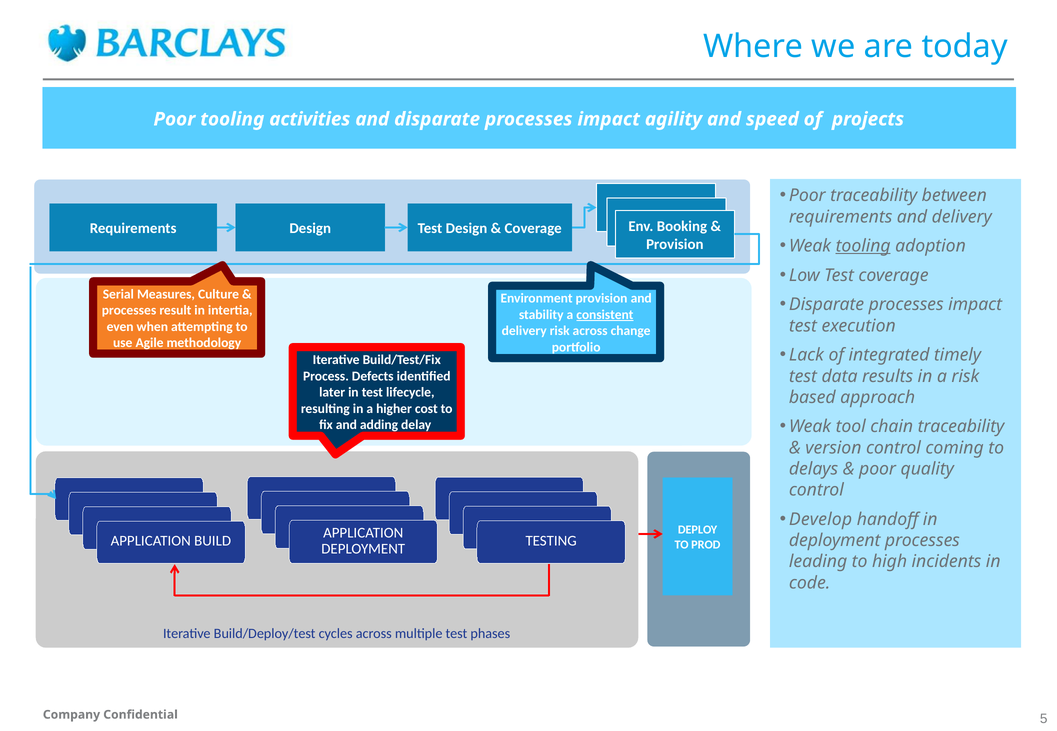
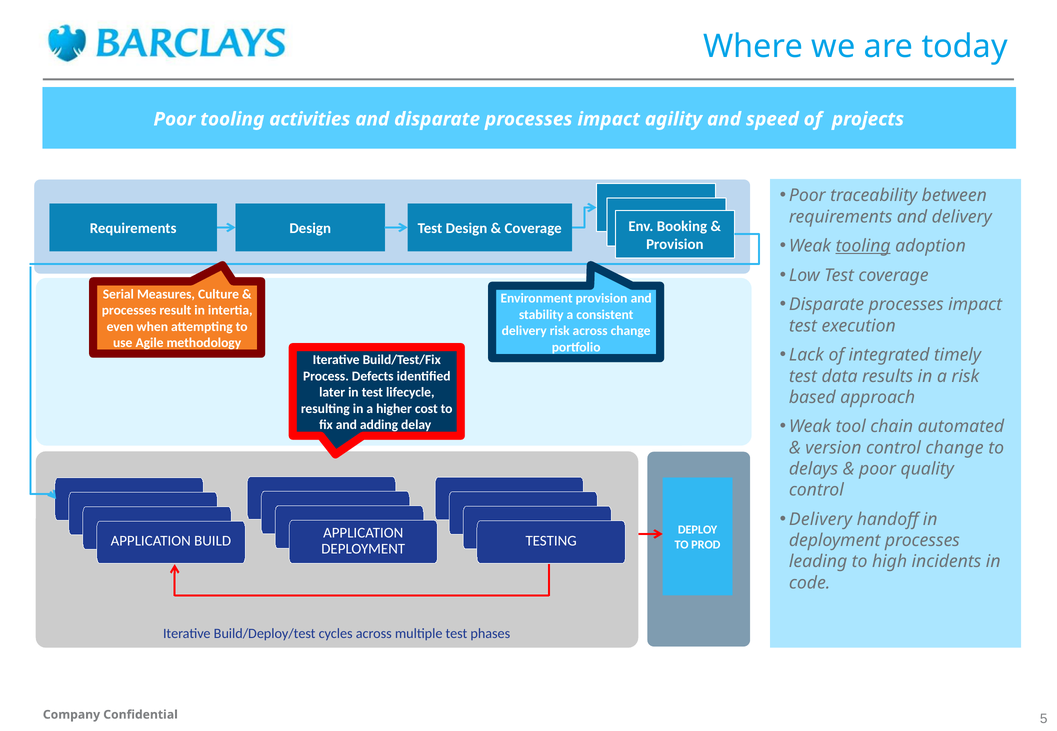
consistent underline: present -> none (605, 315)
chain traceability: traceability -> automated (961, 427)
control coming: coming -> change (955, 448)
Develop: Develop -> Delivery (821, 520)
